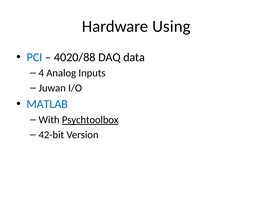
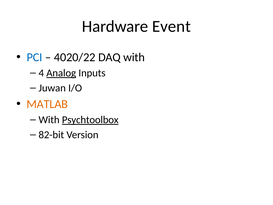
Using: Using -> Event (171, 26)
4020/88: 4020/88 -> 4020/22 (75, 57)
DAQ data: data -> with (134, 57)
Analog underline: none -> present (61, 73)
MATLAB colour: blue -> orange (47, 104)
42-bit: 42-bit -> 82-bit (51, 135)
